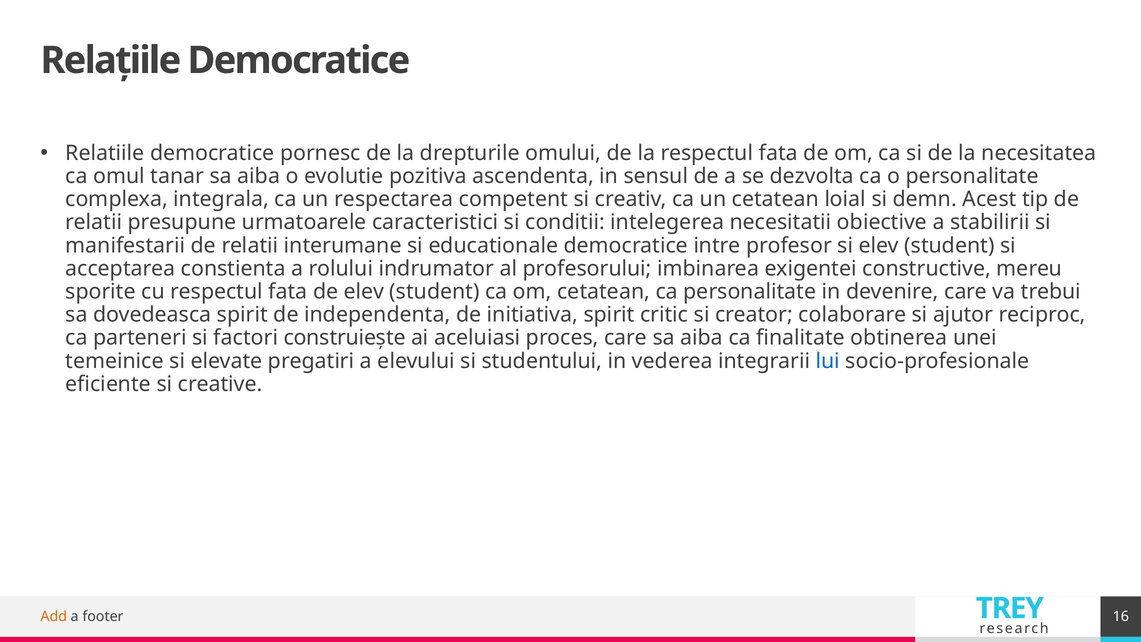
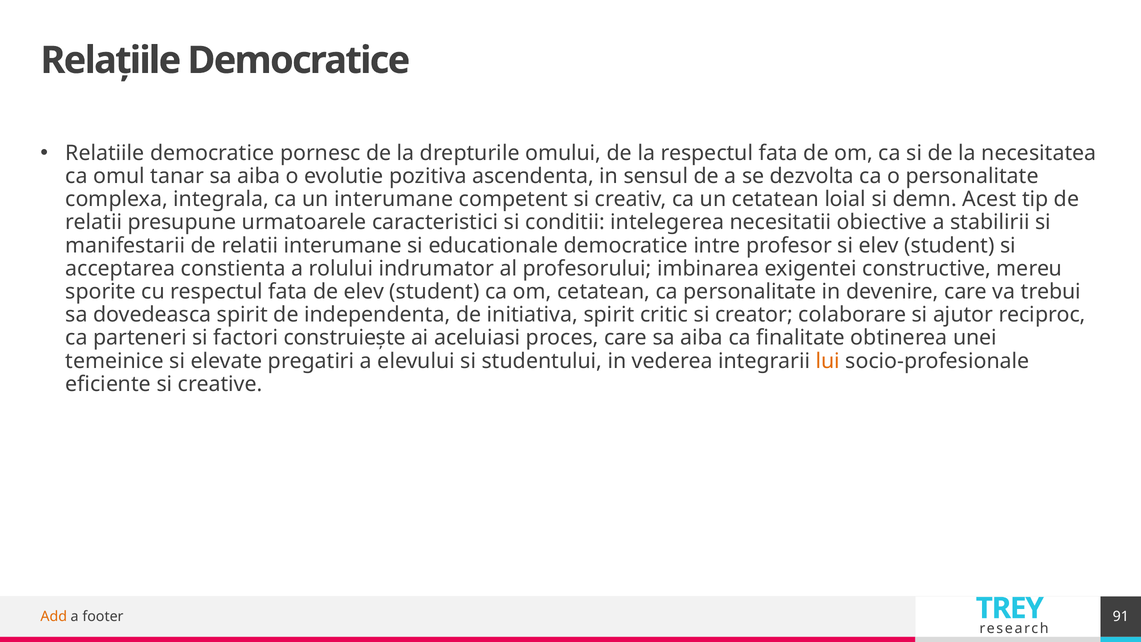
un respectarea: respectarea -> interumane (394, 199)
lui colour: blue -> orange (828, 361)
16: 16 -> 91 (1121, 616)
